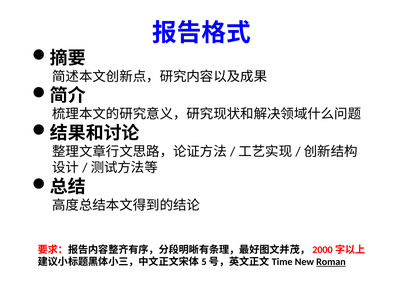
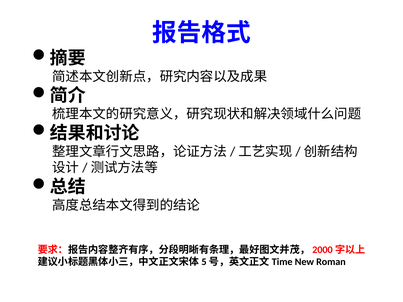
Roman underline: present -> none (331, 262)
